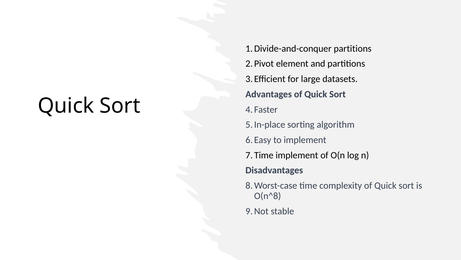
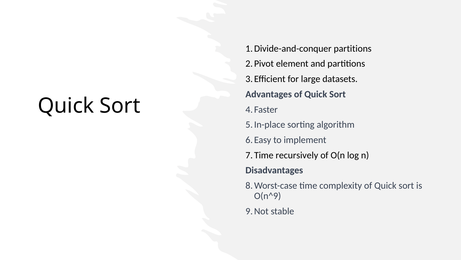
implement: implement -> recursively (297, 155)
O(n^8: O(n^8 -> O(n^9 (268, 196)
